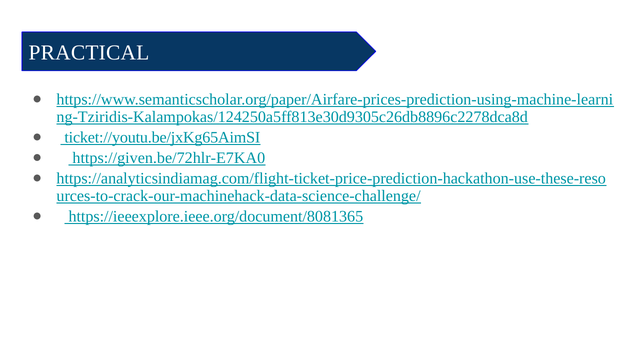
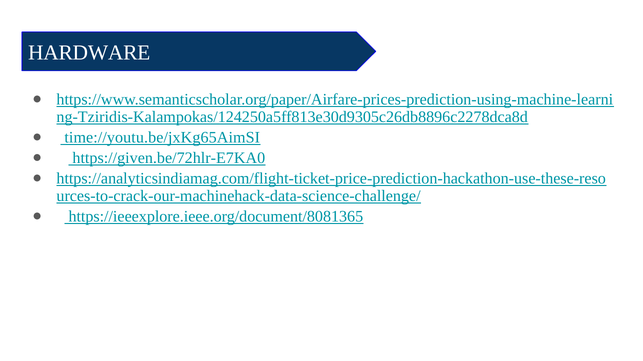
PRACTICAL: PRACTICAL -> HARDWARE (89, 53)
ticket://youtu.be/jxKg65AimSI: ticket://youtu.be/jxKg65AimSI -> time://youtu.be/jxKg65AimSI (162, 138)
